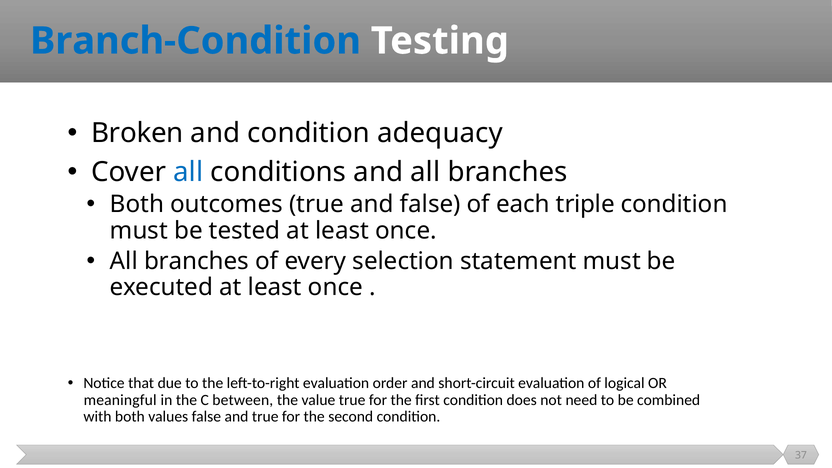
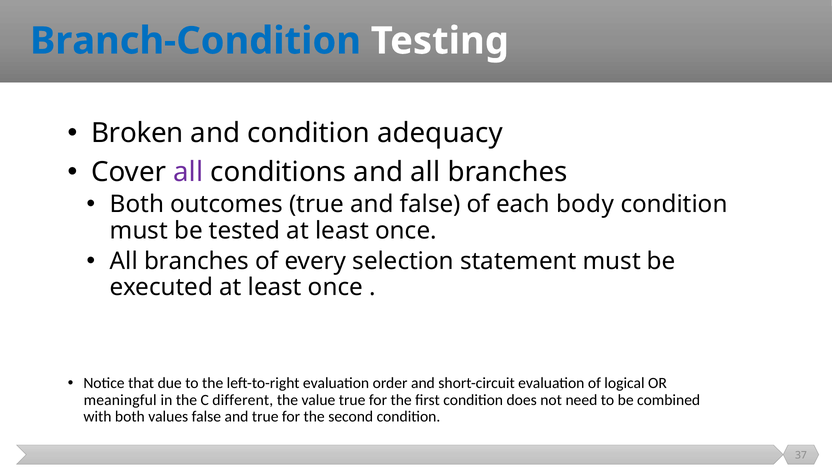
all colour: blue -> purple (188, 172)
triple: triple -> body (585, 204)
between: between -> different (243, 400)
